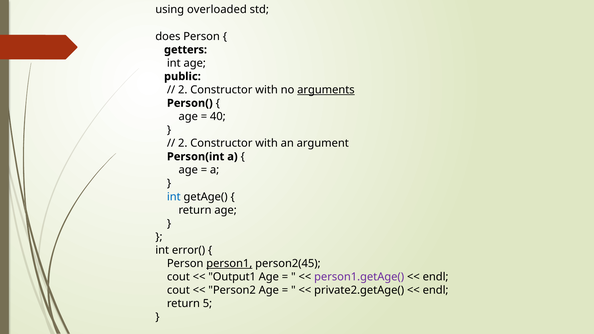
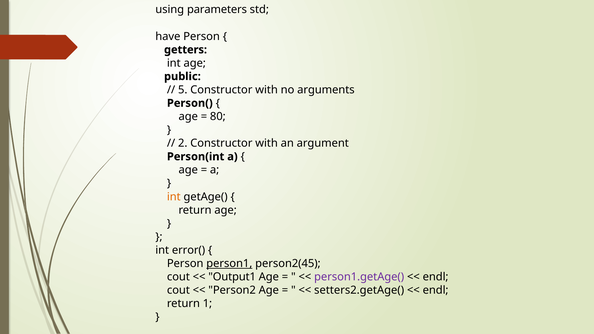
overloaded: overloaded -> parameters (217, 10)
does: does -> have (168, 36)
2: 2 -> 5 (183, 90)
arguments underline: present -> none (326, 90)
40: 40 -> 80 (218, 117)
int colour: blue -> orange (174, 197)
private2.getAge(: private2.getAge( -> setters2.getAge( (359, 290)
5: 5 -> 1 (207, 304)
